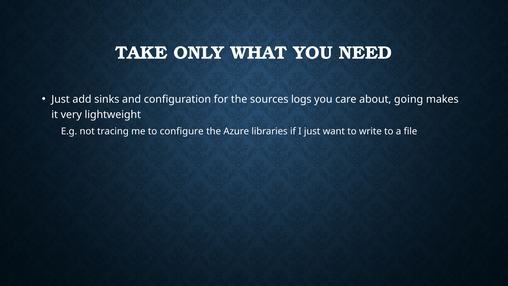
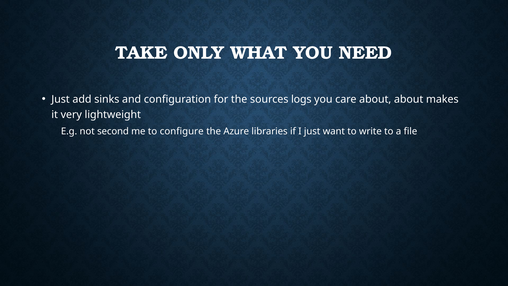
about going: going -> about (409, 99)
tracing: tracing -> second (113, 131)
